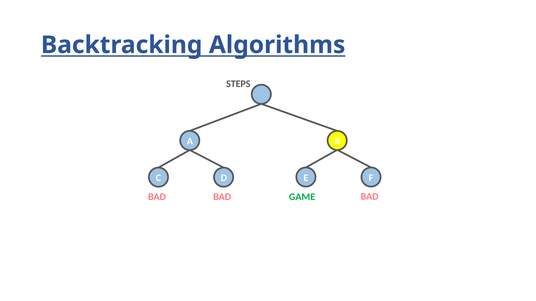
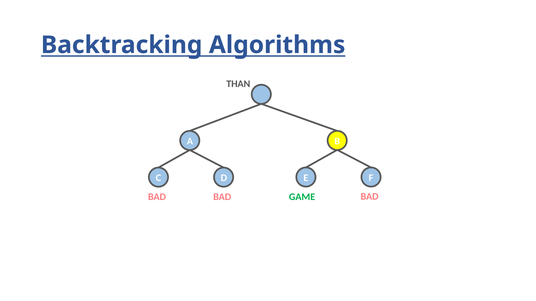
STEPS: STEPS -> THAN (238, 84)
